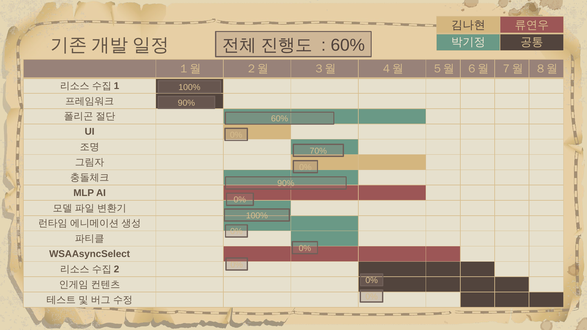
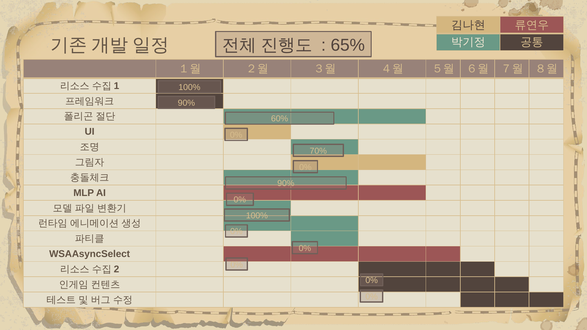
60%: 60% -> 65% (348, 45)
